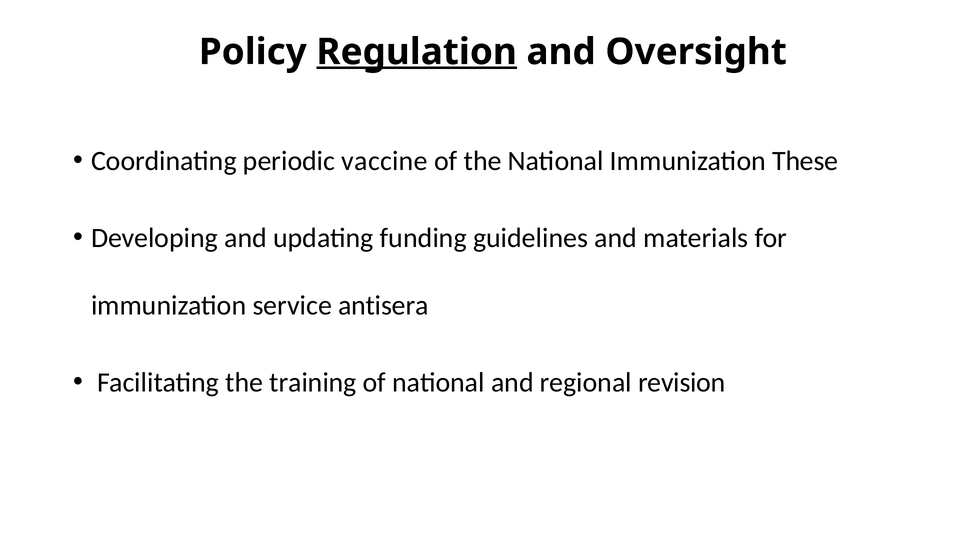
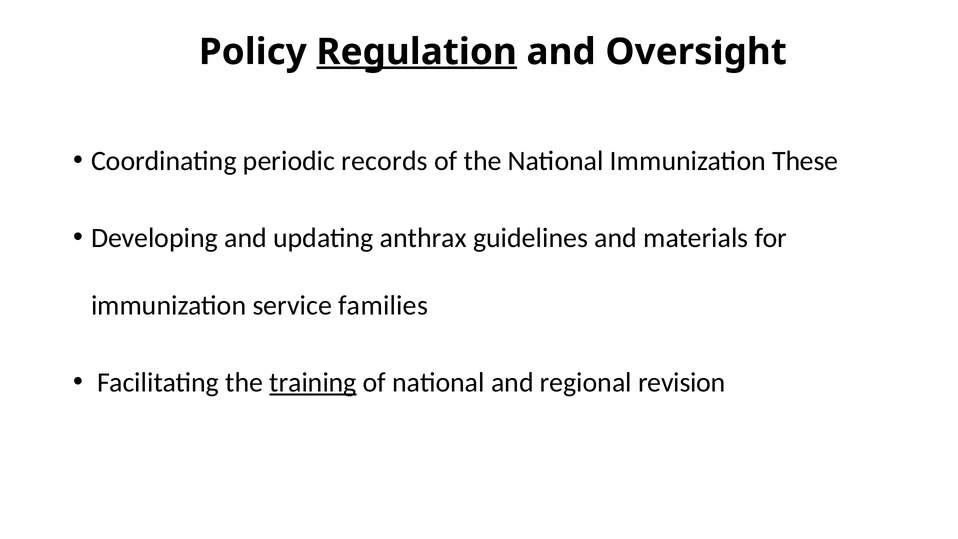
vaccine: vaccine -> records (385, 161)
funding: funding -> anthrax (423, 238)
antisera: antisera -> families (383, 305)
training underline: none -> present (313, 382)
